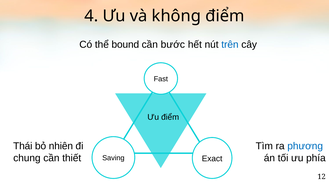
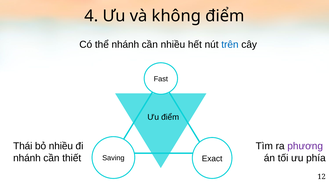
thể bound: bound -> nhánh (125, 45)
cần bước: bước -> nhiều (173, 45)
bỏ nhiên: nhiên -> nhiều (61, 146)
phương colour: blue -> purple (305, 146)
chung: chung -> nhánh (27, 158)
